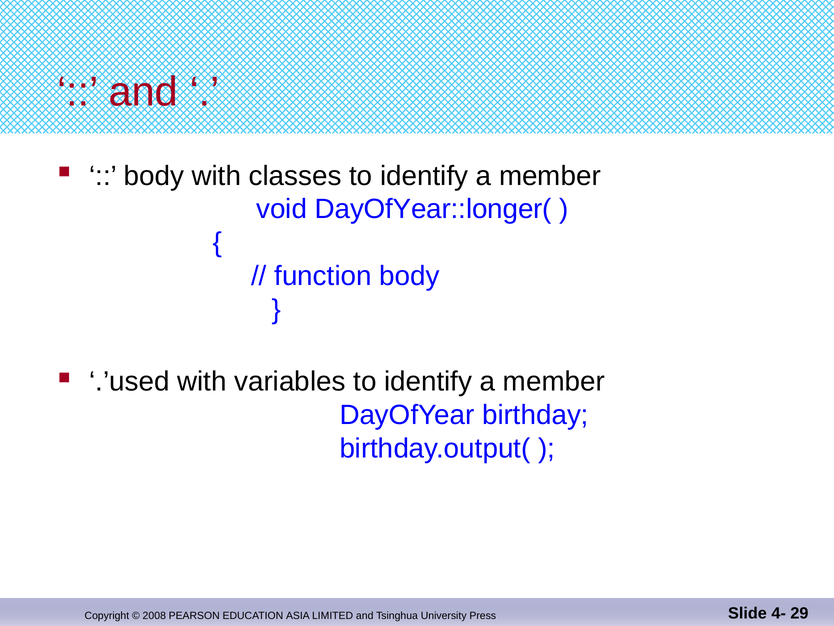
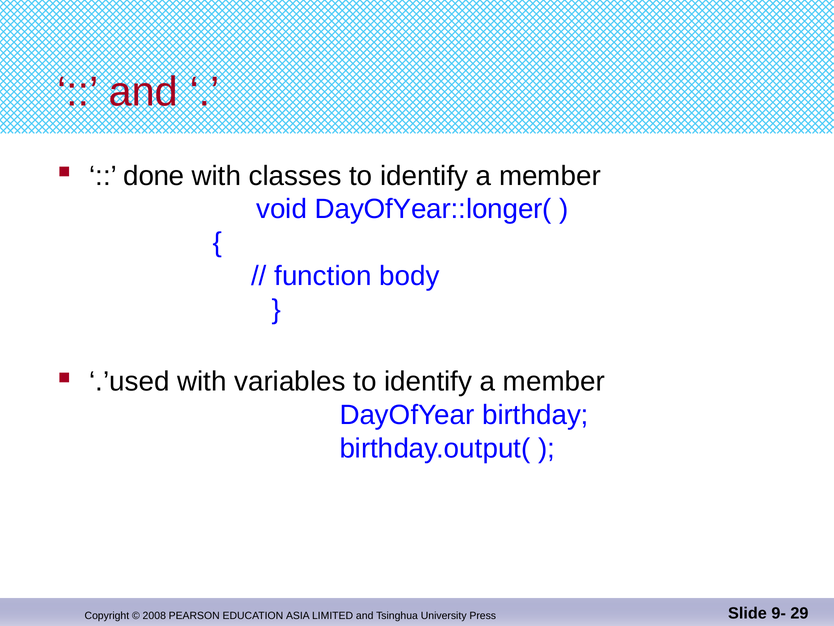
body: body -> done (154, 176)
4-: 4- -> 9- (779, 613)
